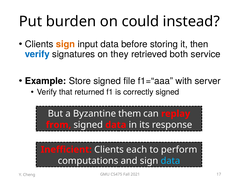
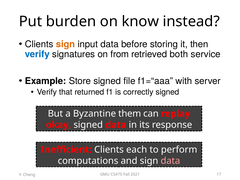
could: could -> know (140, 21)
they: they -> from (120, 54)
from: from -> okay (58, 125)
data colour: light blue -> pink (170, 161)
